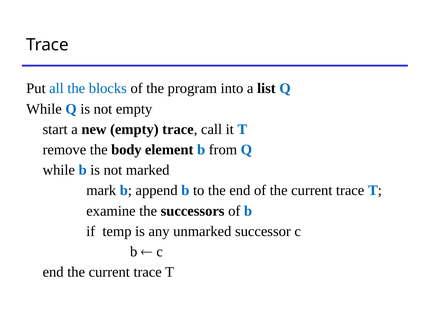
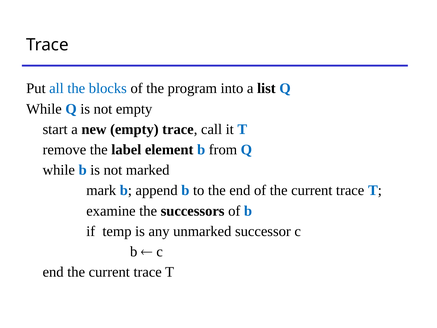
body: body -> label (126, 150)
